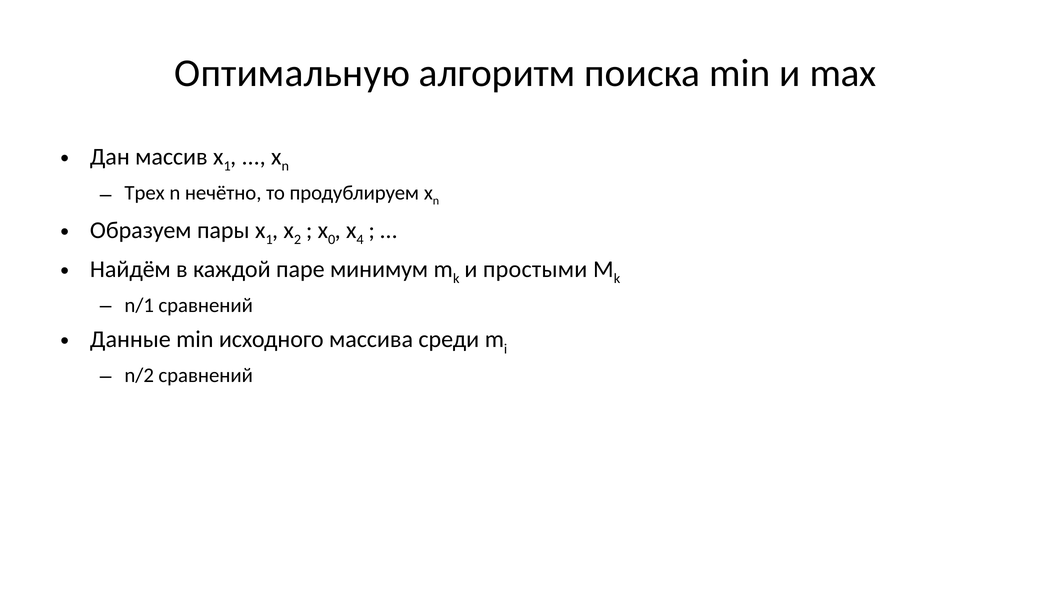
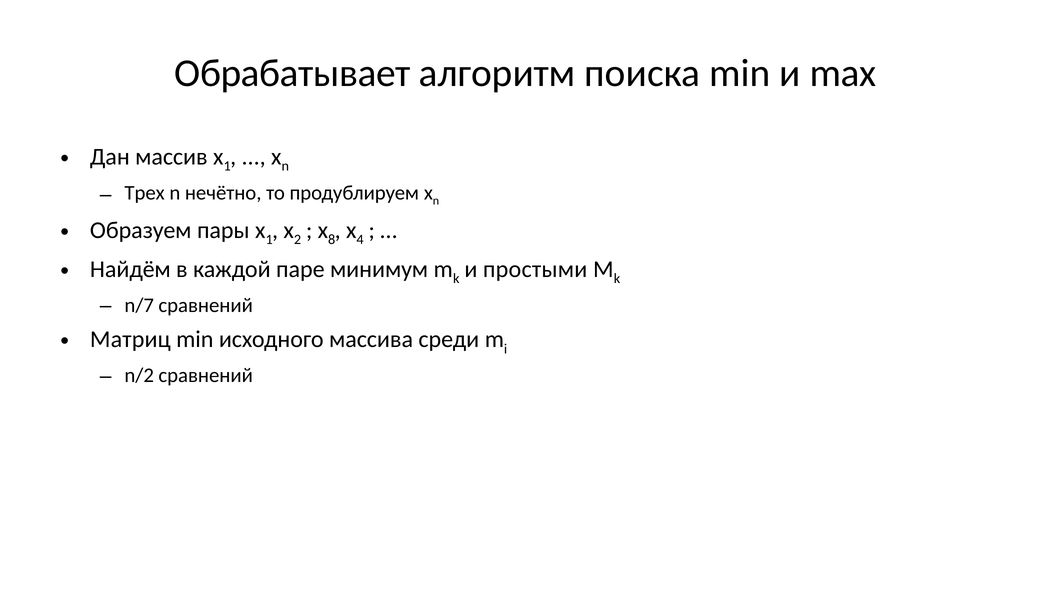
Оптимальную: Оптимальную -> Обрабатывает (292, 73)
0: 0 -> 8 (332, 239)
n/1: n/1 -> n/7 (139, 305)
Данные: Данные -> Матриц (130, 340)
